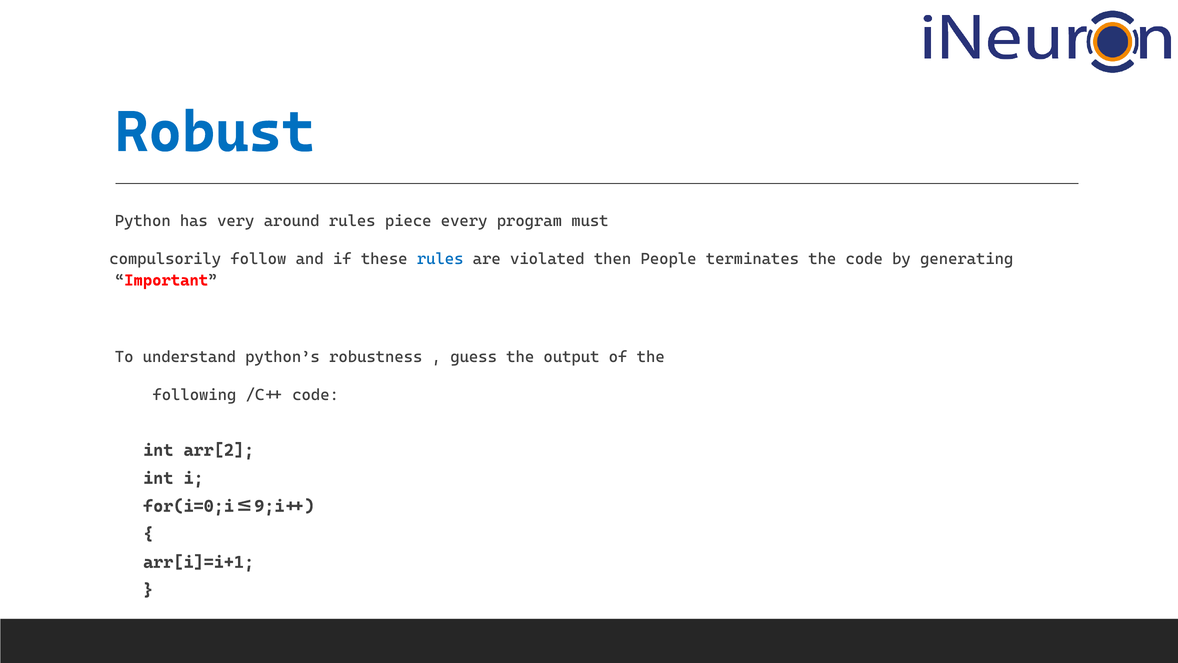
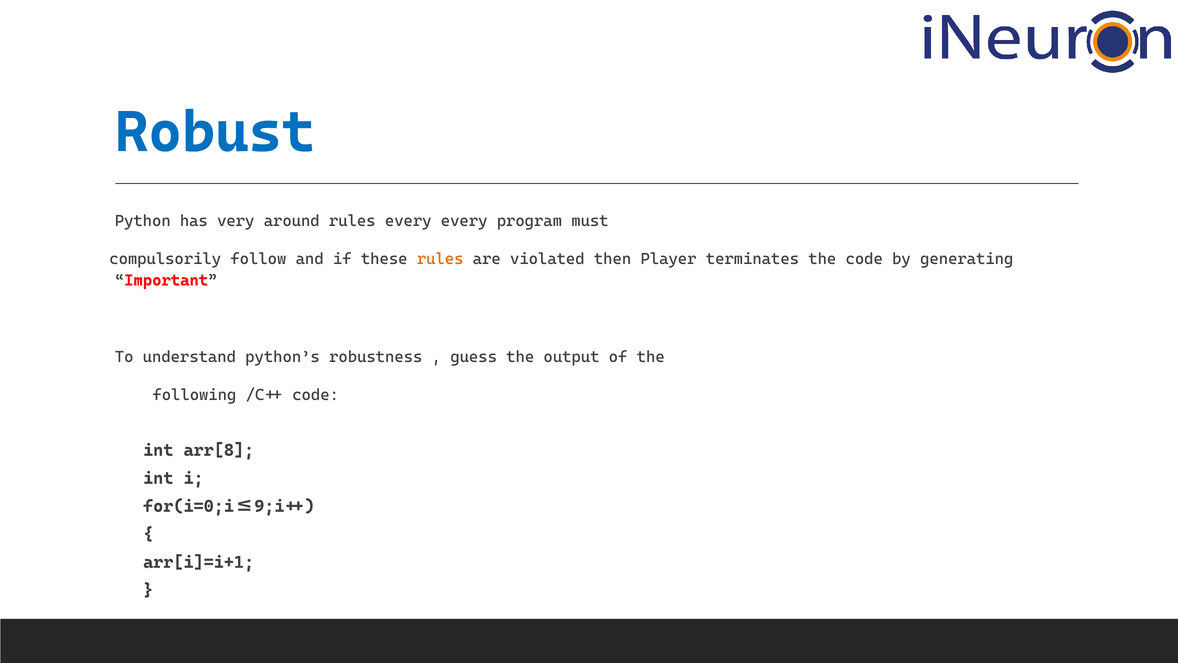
rules piece: piece -> every (408, 221)
rules colour: blue -> orange (440, 259)
People: People -> Player (669, 259)
arr[2: arr[2 -> arr[8 (219, 450)
